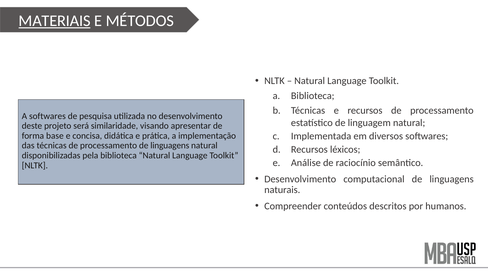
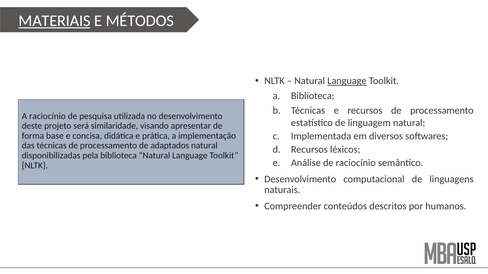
Language underline: none -> present (347, 81)
A softwares: softwares -> raciocínio (47, 116)
processamento de linguagens: linguagens -> adaptados (170, 146)
